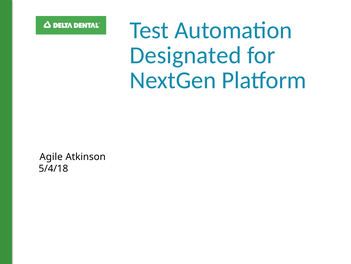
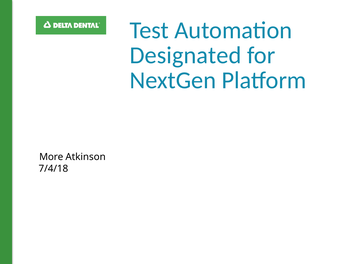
Agile: Agile -> More (51, 156)
5/4/18: 5/4/18 -> 7/4/18 (53, 168)
